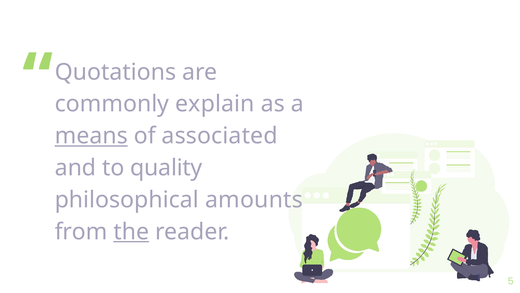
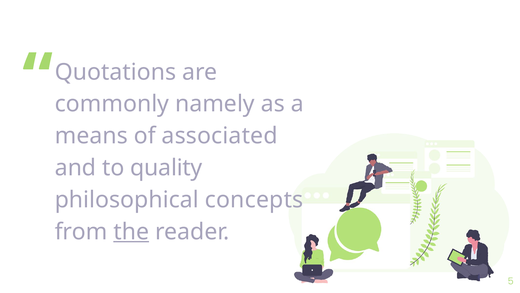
explain: explain -> namely (215, 104)
means underline: present -> none (91, 136)
amounts: amounts -> concepts (254, 200)
